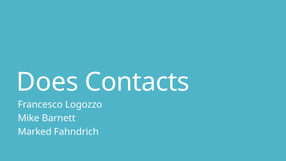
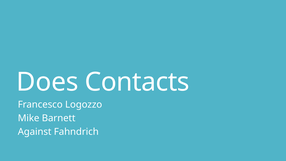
Marked: Marked -> Against (35, 132)
